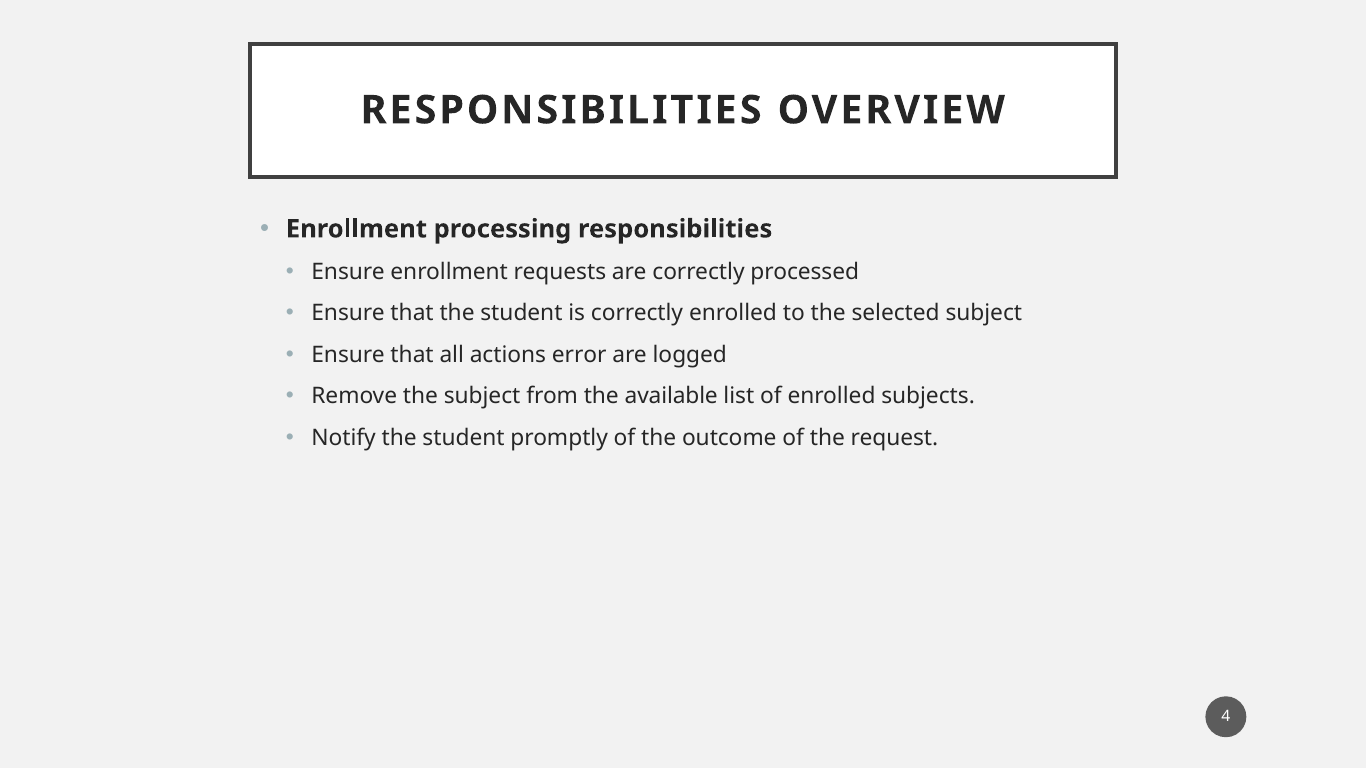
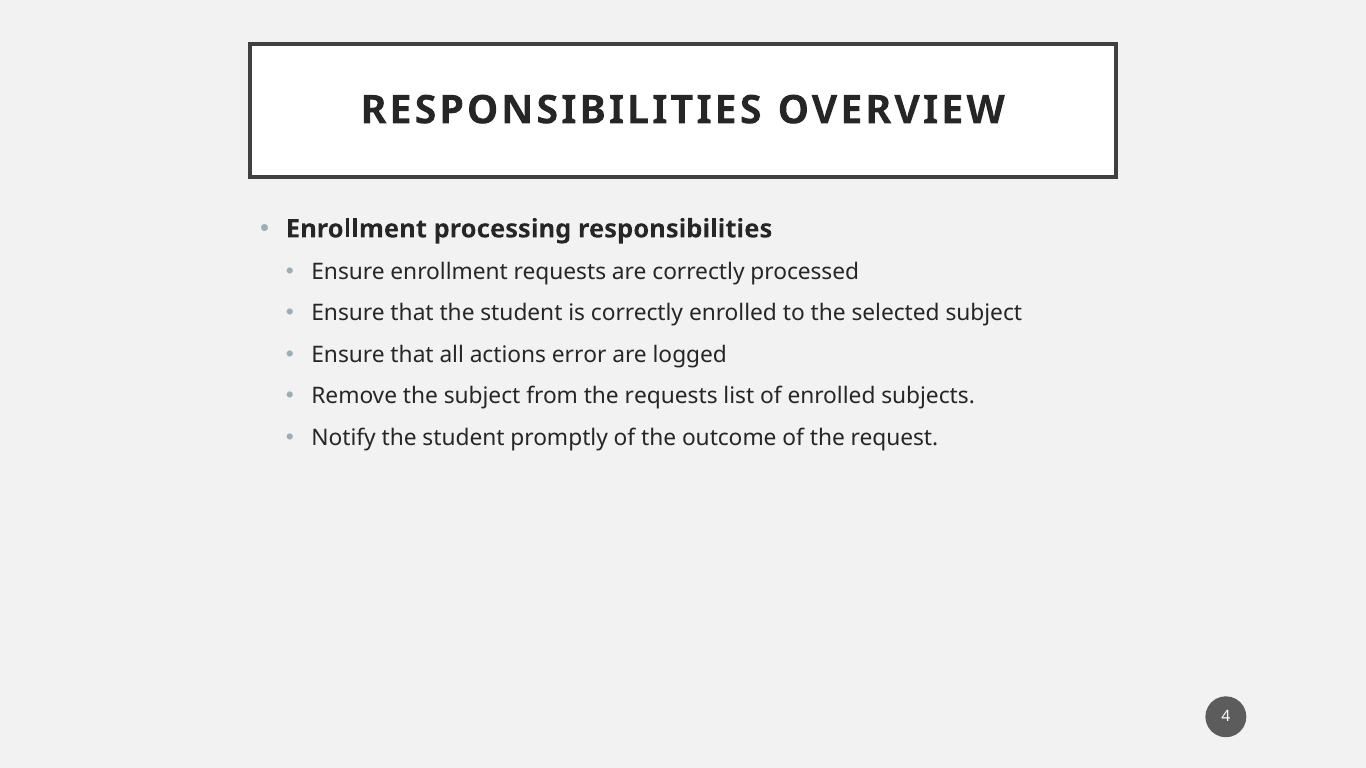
the available: available -> requests (671, 397)
